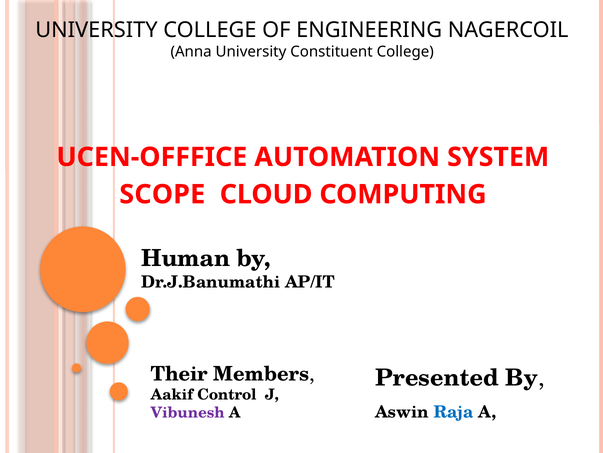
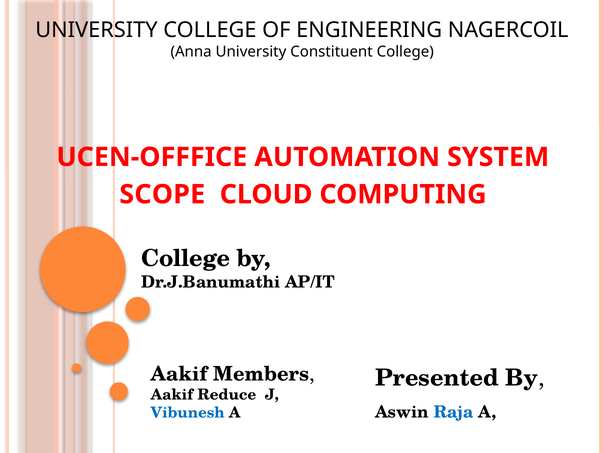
Human: Human -> College (186, 258)
Their: Their -> Aakif (179, 373)
Control: Control -> Reduce (227, 394)
Vibunesh colour: purple -> blue (188, 412)
